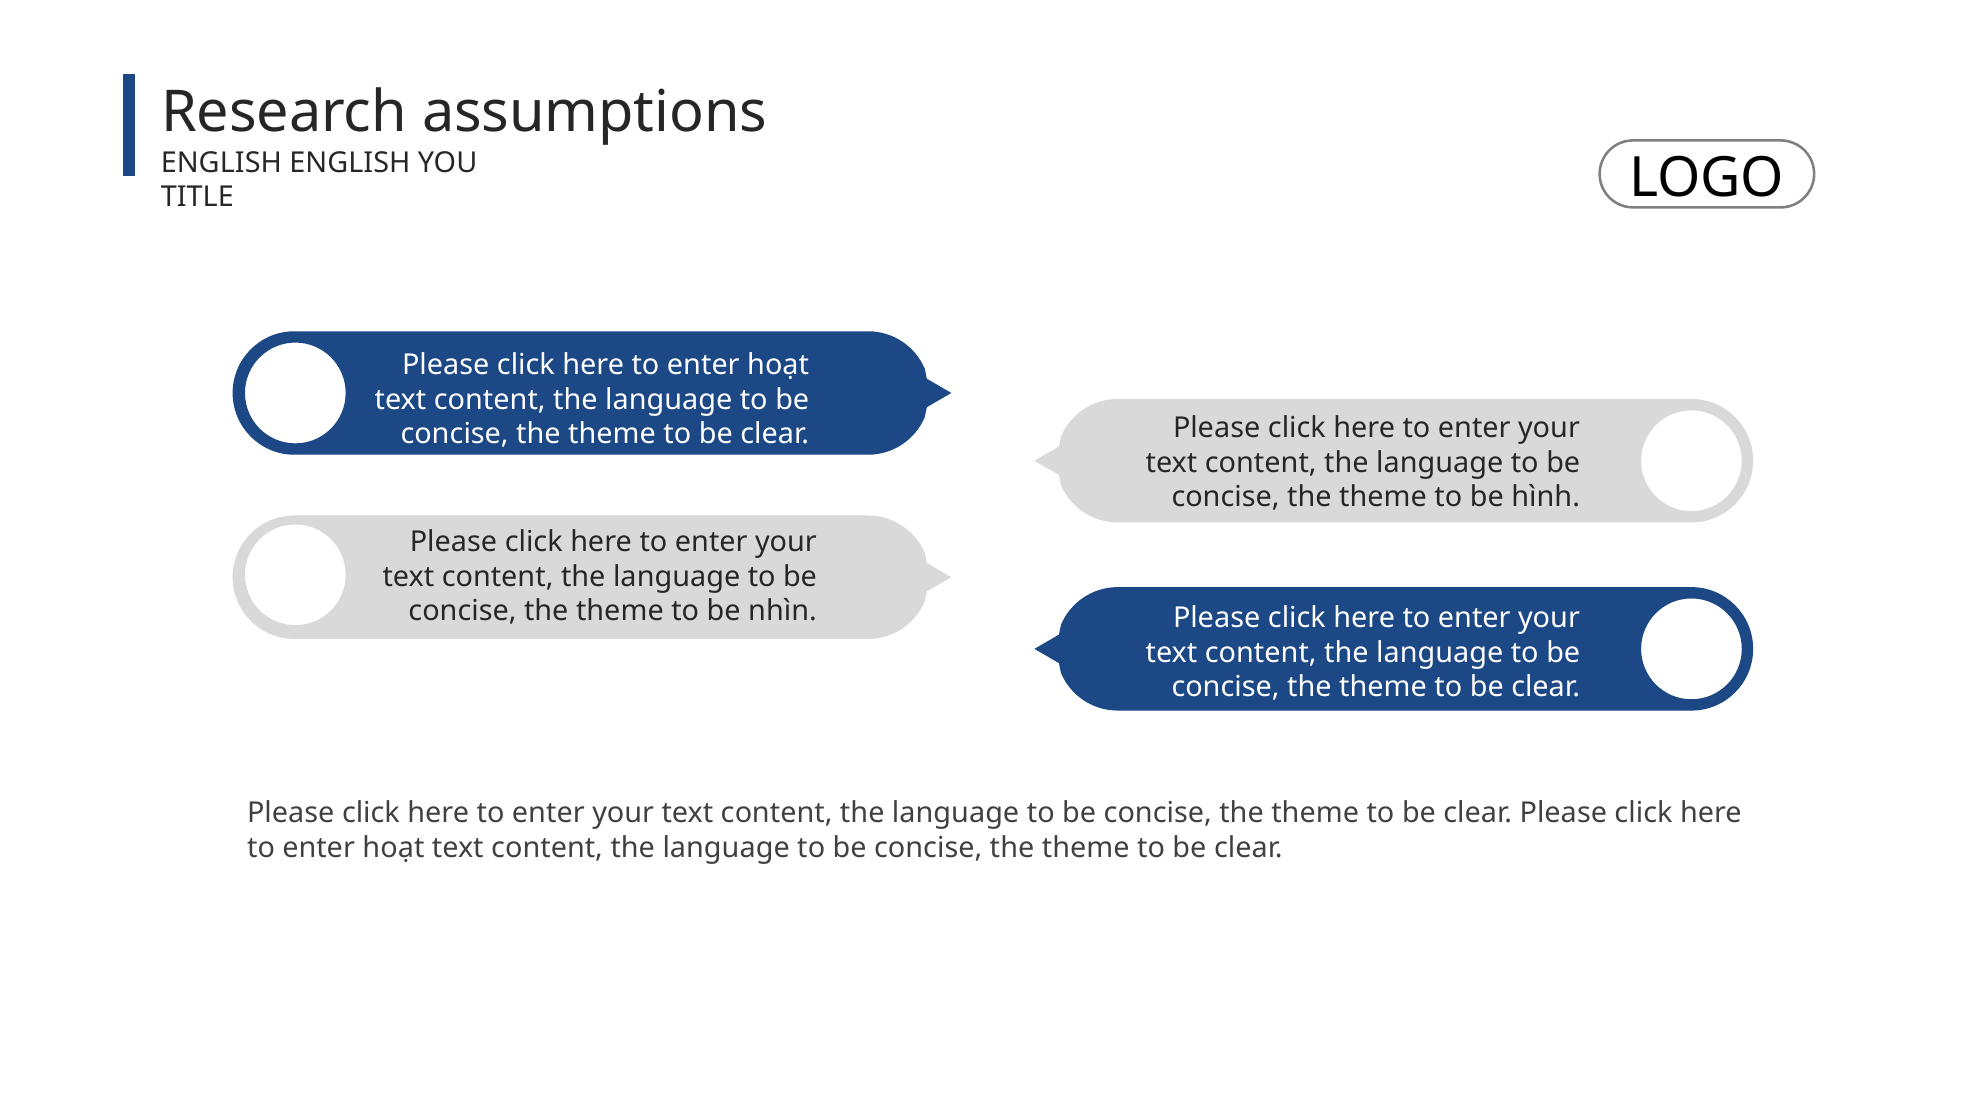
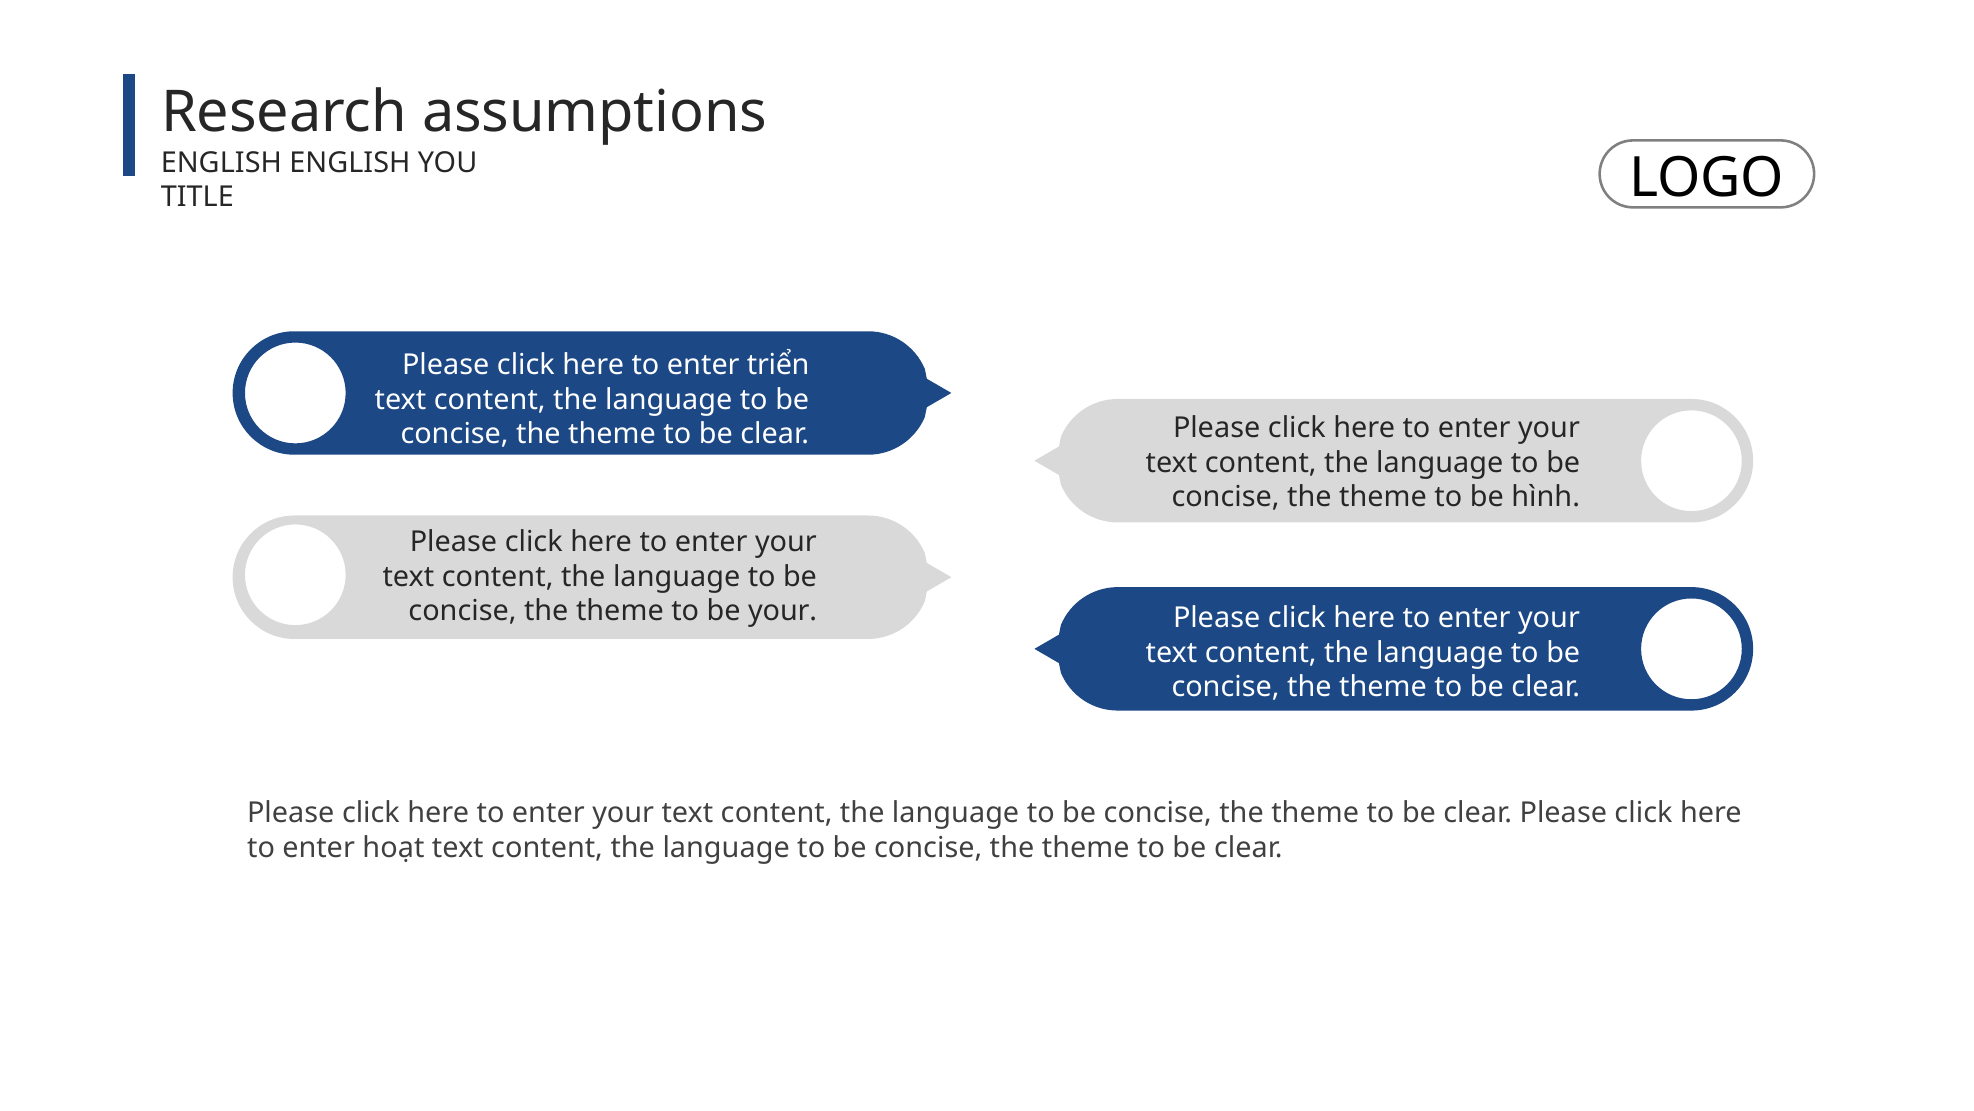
hoạt: hoạt -> triển (778, 365)
be nhìn: nhìn -> your (783, 611)
